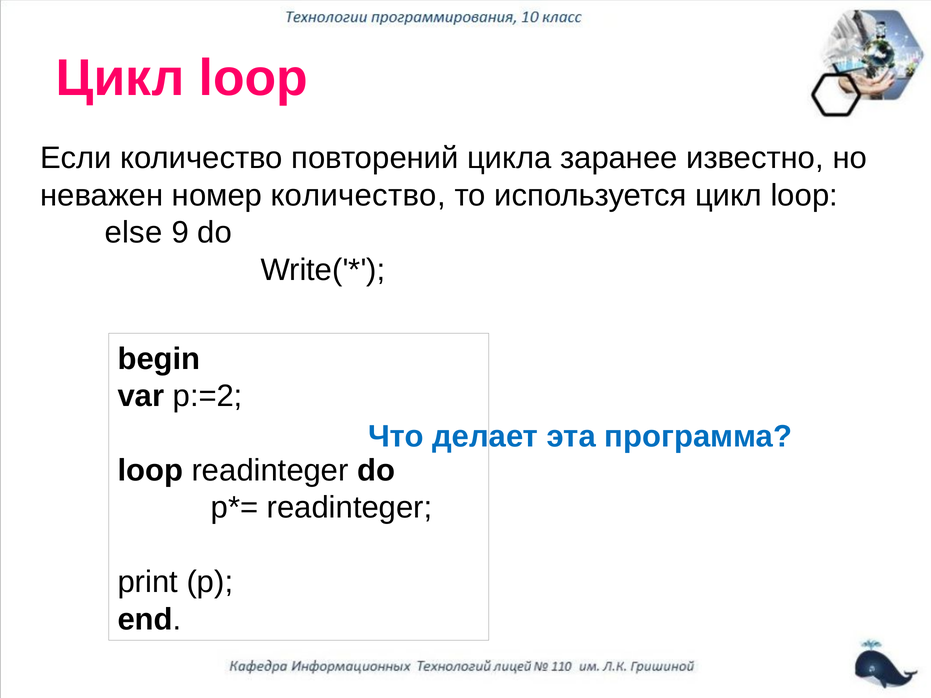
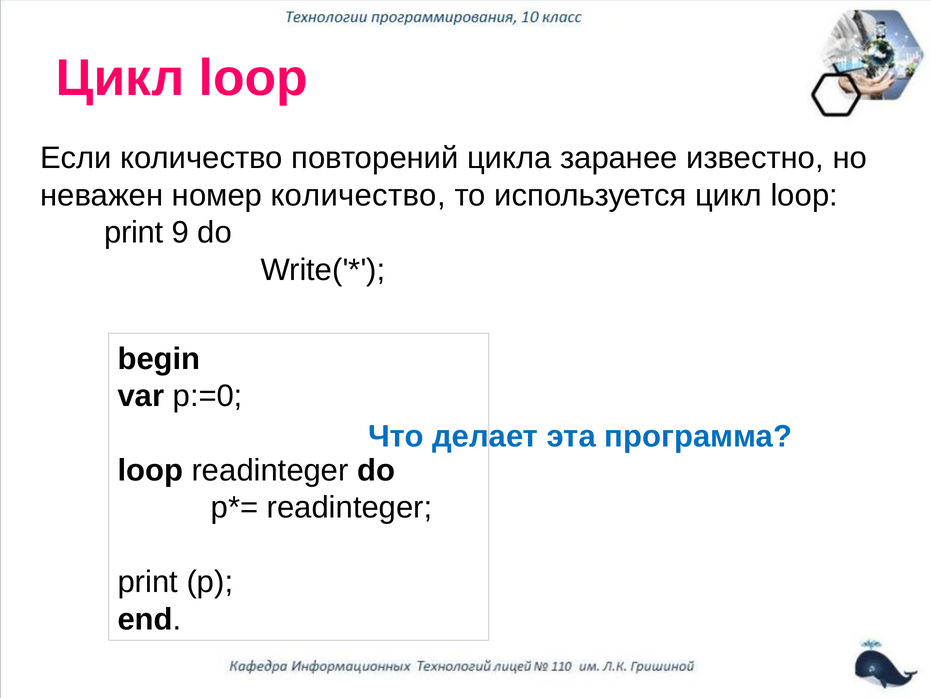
else: else -> print (134, 233)
p:=2: p:=2 -> p:=0 (208, 396)
